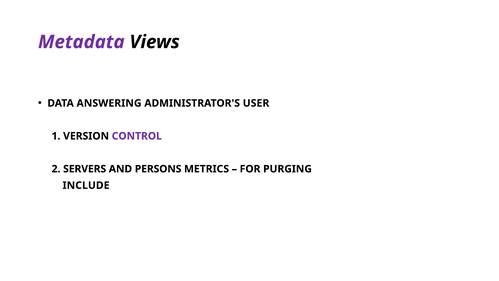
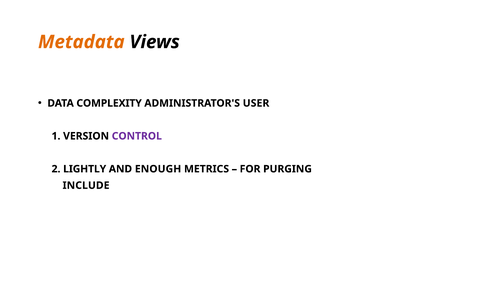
Metadata colour: purple -> orange (81, 42)
ANSWERING: ANSWERING -> COMPLEXITY (109, 103)
SERVERS: SERVERS -> LIGHTLY (85, 169)
PERSONS: PERSONS -> ENOUGH (158, 169)
